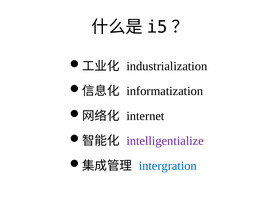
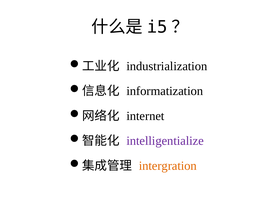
intergration colour: blue -> orange (168, 166)
